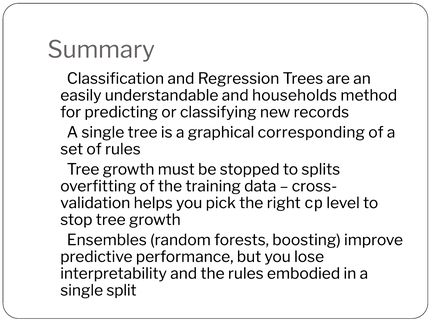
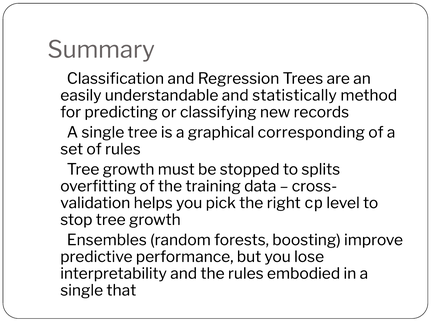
households: households -> statistically (294, 96)
split: split -> that (121, 291)
